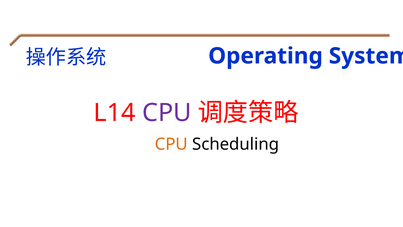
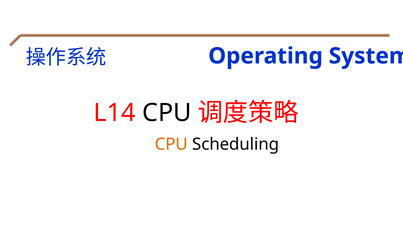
CPU colour: purple -> black (167, 113)
